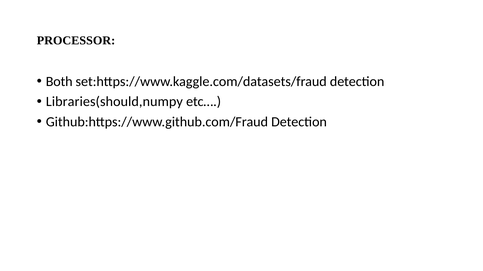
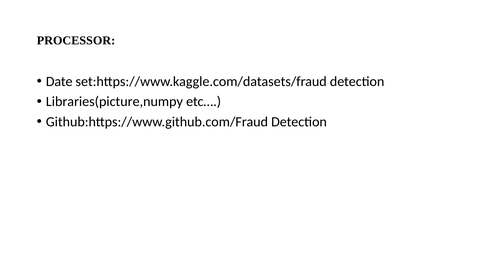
Both: Both -> Date (59, 82)
Libraries(should,numpy: Libraries(should,numpy -> Libraries(picture,numpy (114, 102)
